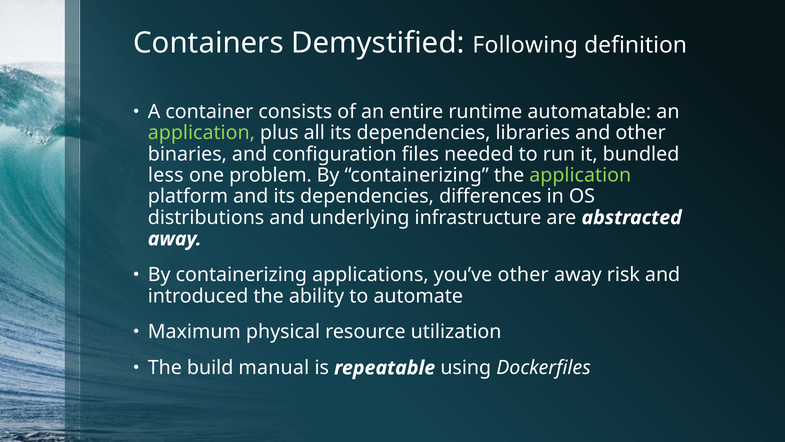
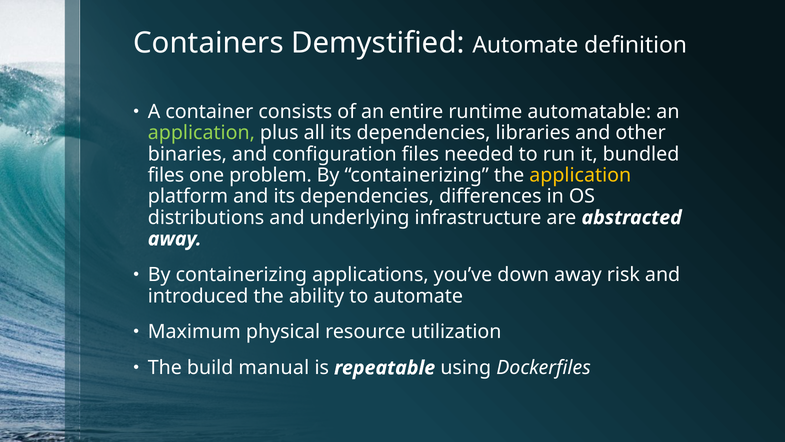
Demystified Following: Following -> Automate (525, 45)
less: less -> files (166, 175)
application colour: light green -> yellow (580, 175)
you’ve other: other -> down (523, 275)
